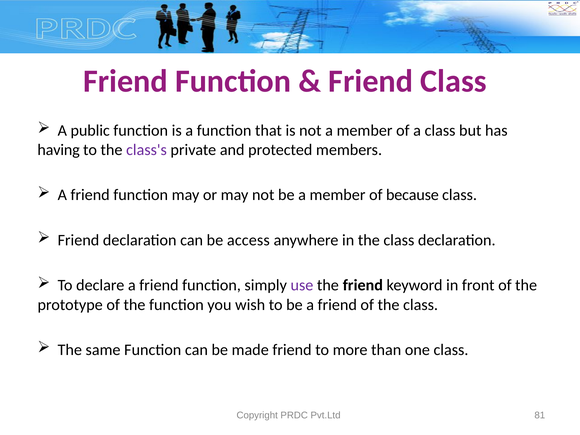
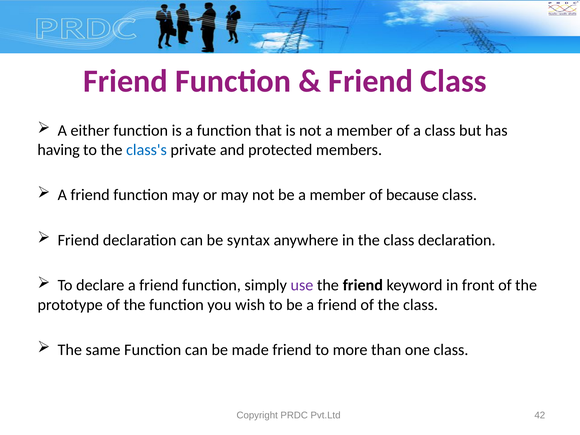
public: public -> either (90, 130)
class's colour: purple -> blue (146, 150)
access: access -> syntax (248, 240)
81: 81 -> 42 (540, 415)
